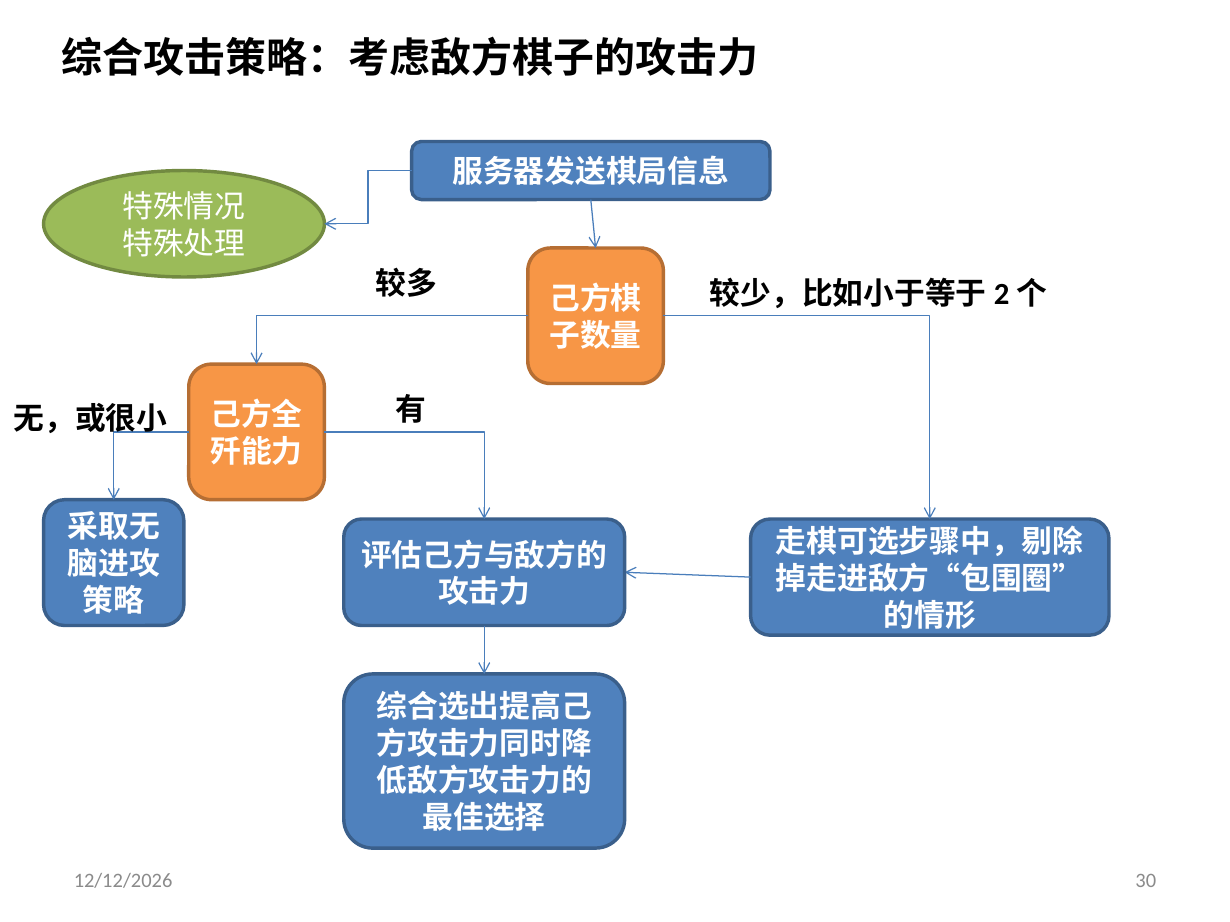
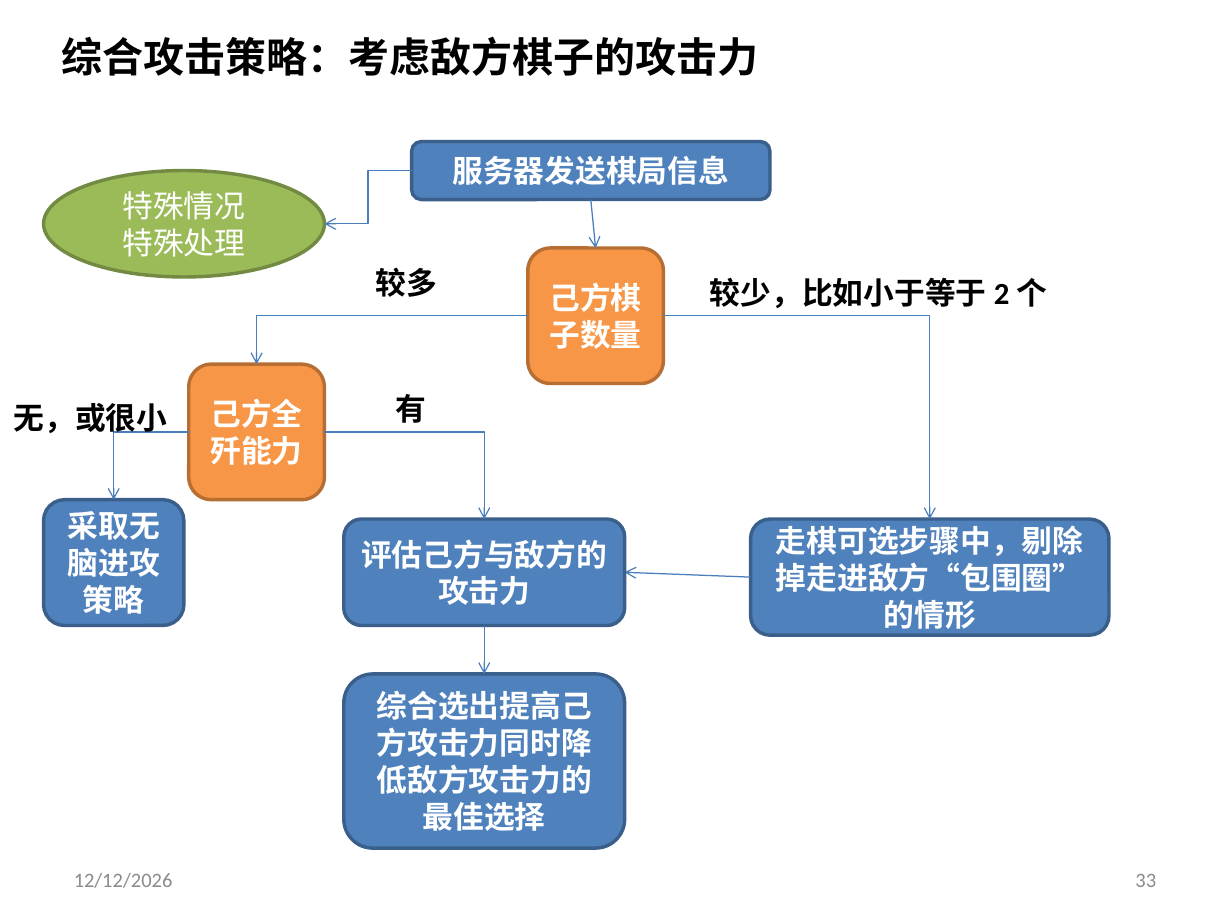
30: 30 -> 33 (1146, 881)
